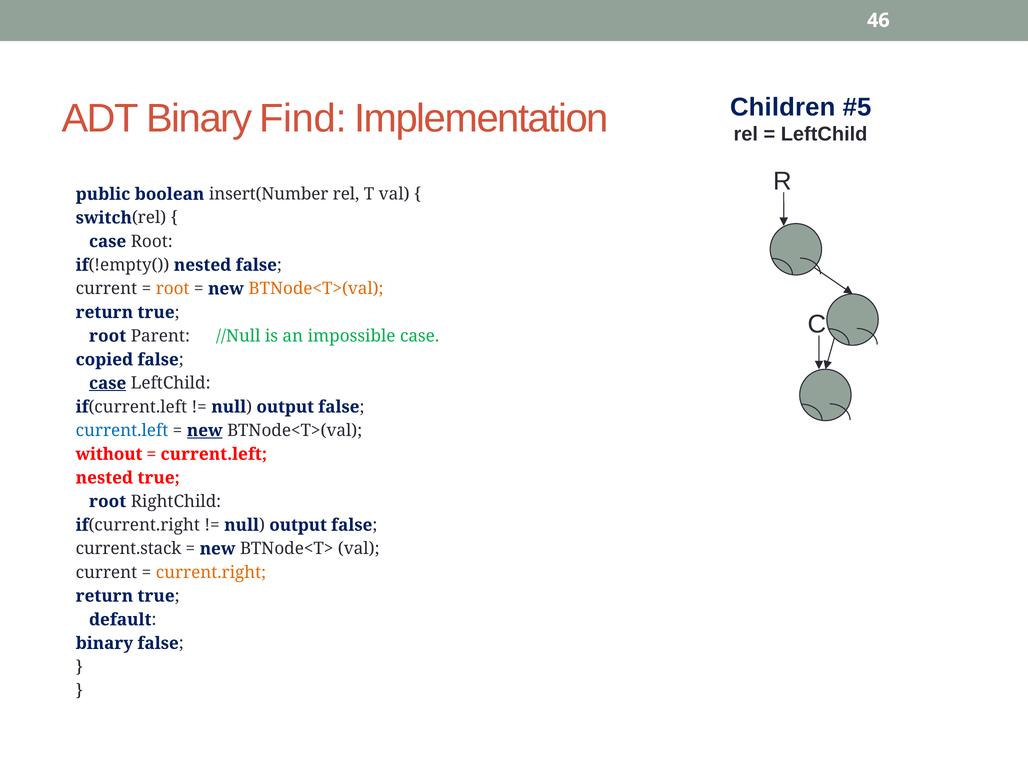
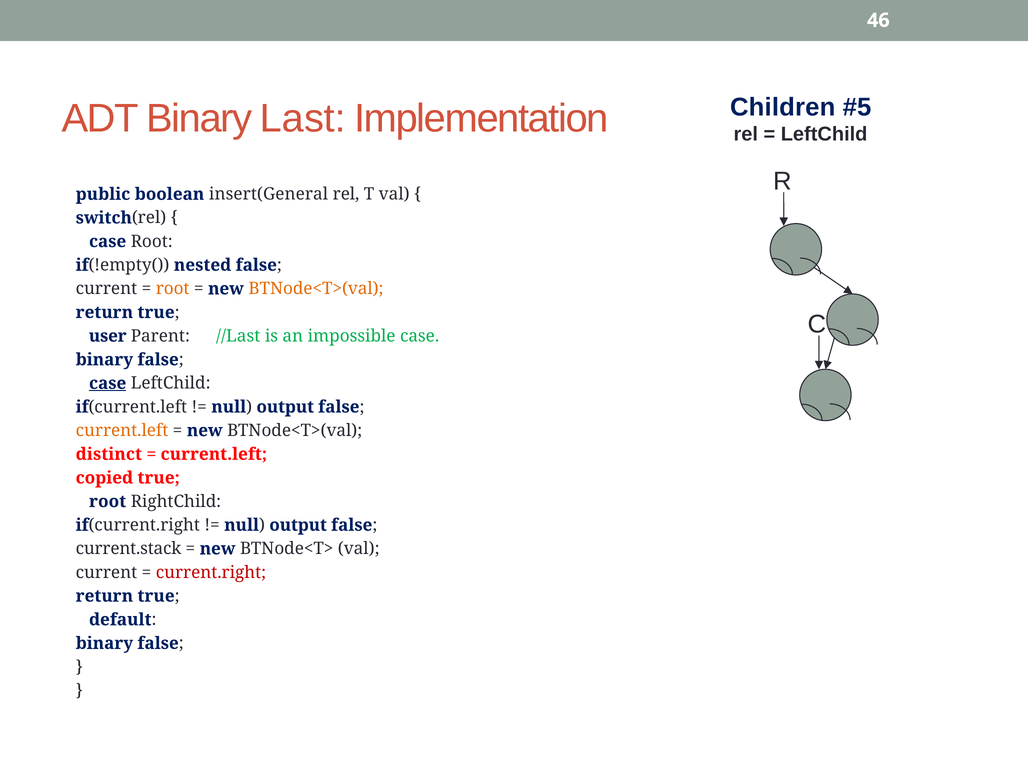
Find: Find -> Last (303, 118)
insert(Number: insert(Number -> insert(General (269, 194)
root: root -> user (108, 336)
//Null: //Null -> //Last (238, 336)
copied: copied -> binary (104, 360)
current.left colour: blue -> orange (122, 431)
new underline: present -> none (205, 431)
without: without -> distinct (109, 454)
nested: nested -> copied (104, 478)
current.right colour: orange -> red (211, 572)
